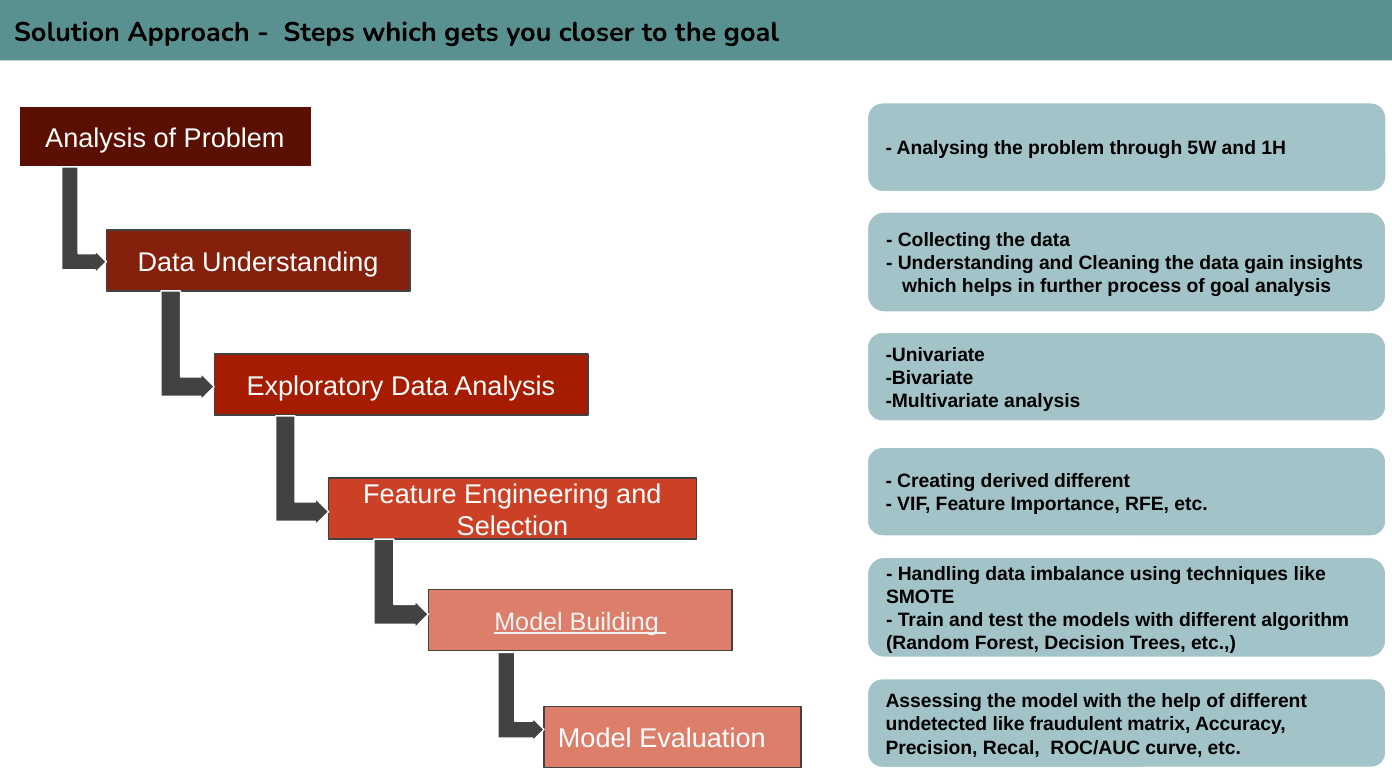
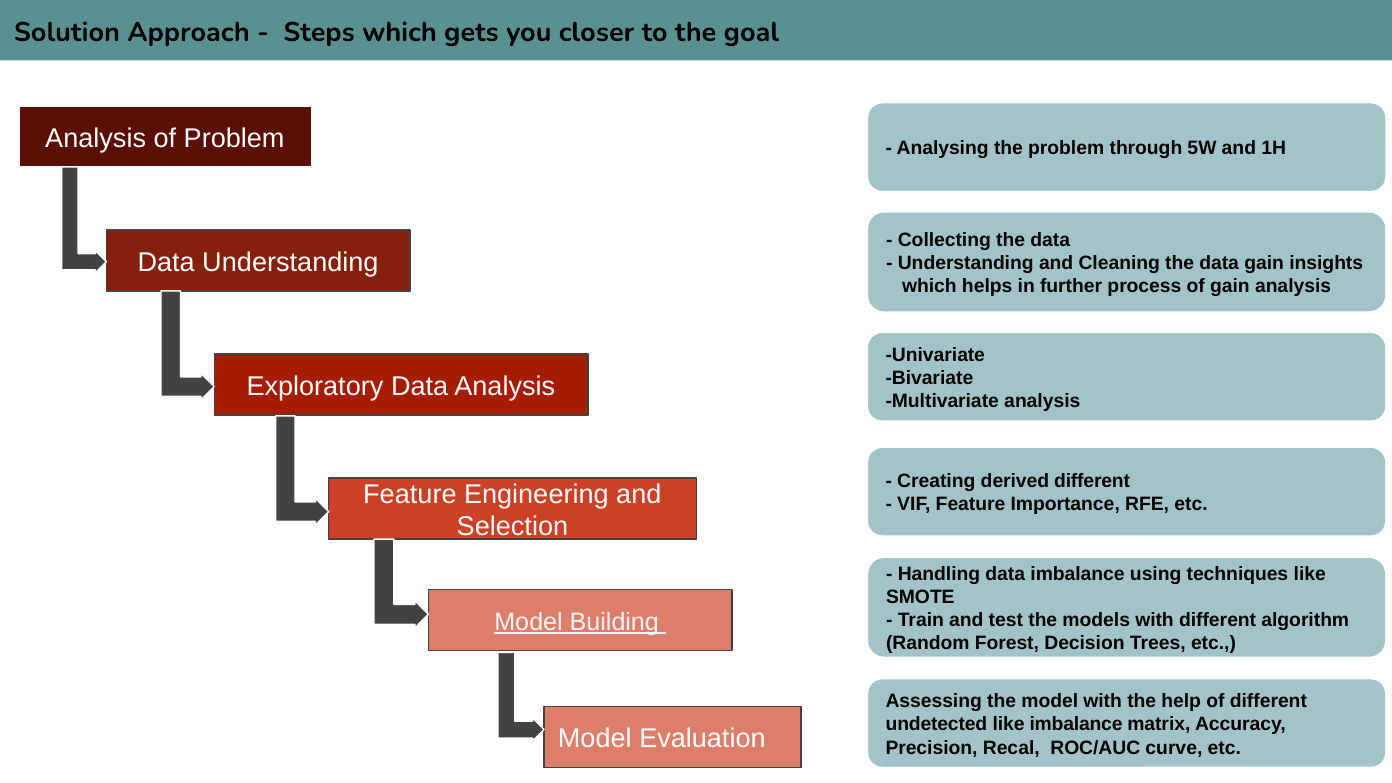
of goal: goal -> gain (1230, 287)
like fraudulent: fraudulent -> imbalance (1076, 724)
